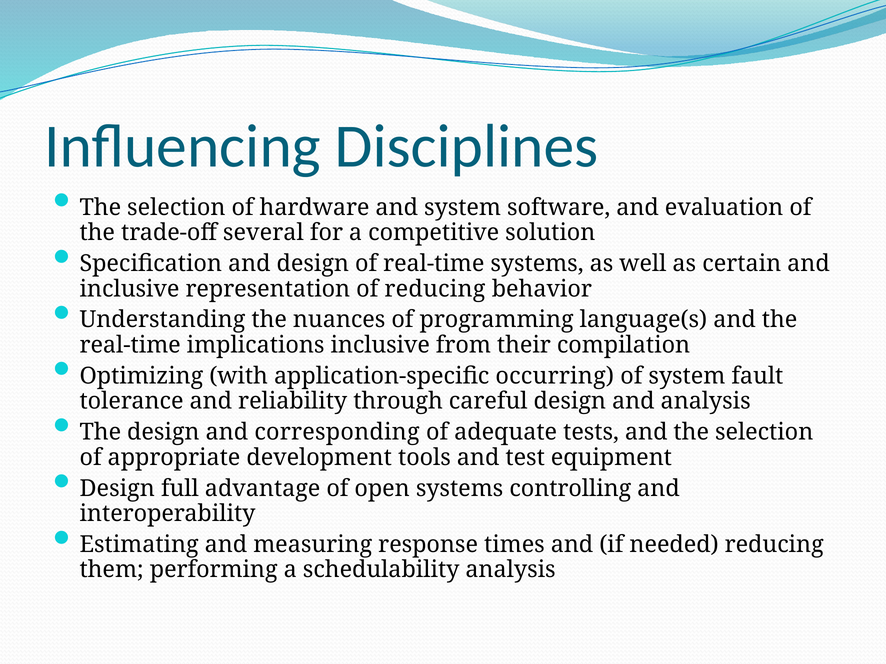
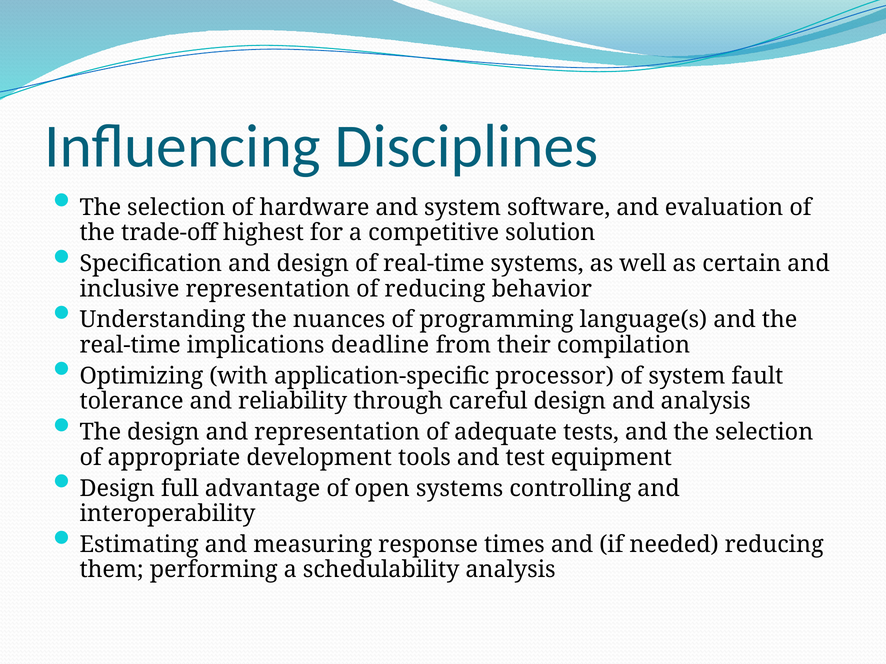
several: several -> highest (263, 233)
implications inclusive: inclusive -> deadline (380, 345)
occurring: occurring -> processor (555, 376)
and corresponding: corresponding -> representation (337, 432)
